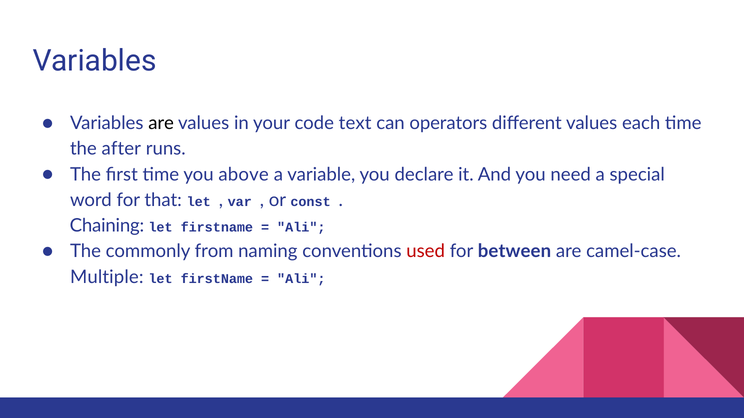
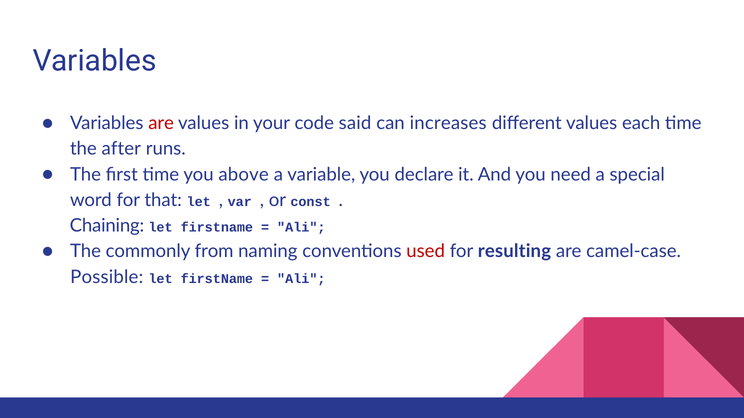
are colour: black -> red (161, 123)
text: text -> said (355, 123)
operators: operators -> increases (448, 123)
between: between -> resulting (514, 252)
Multiple: Multiple -> Possible (107, 277)
